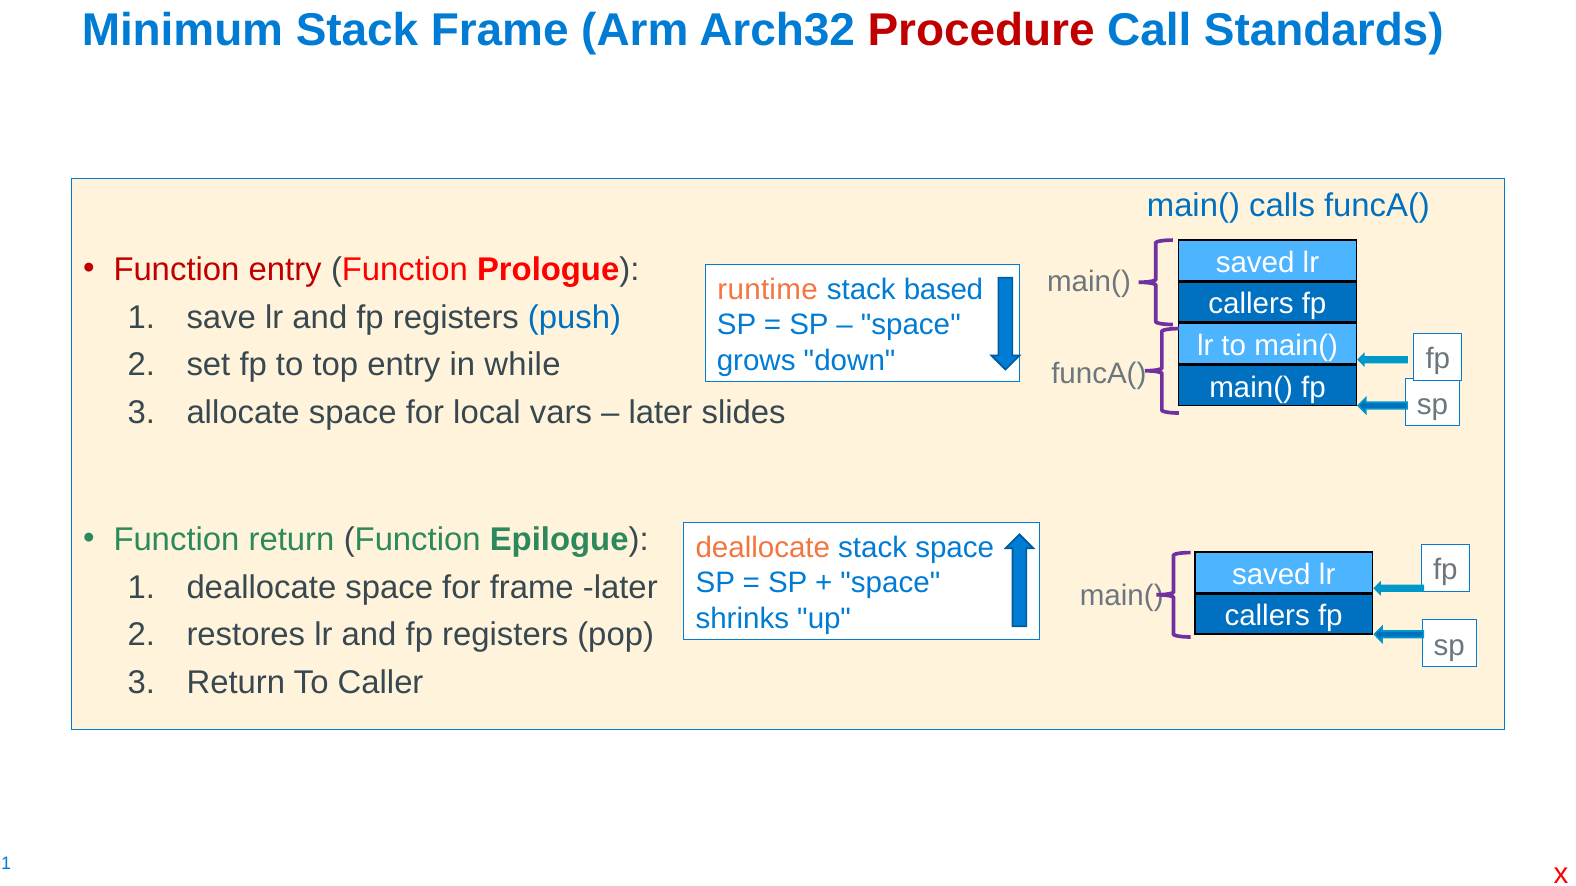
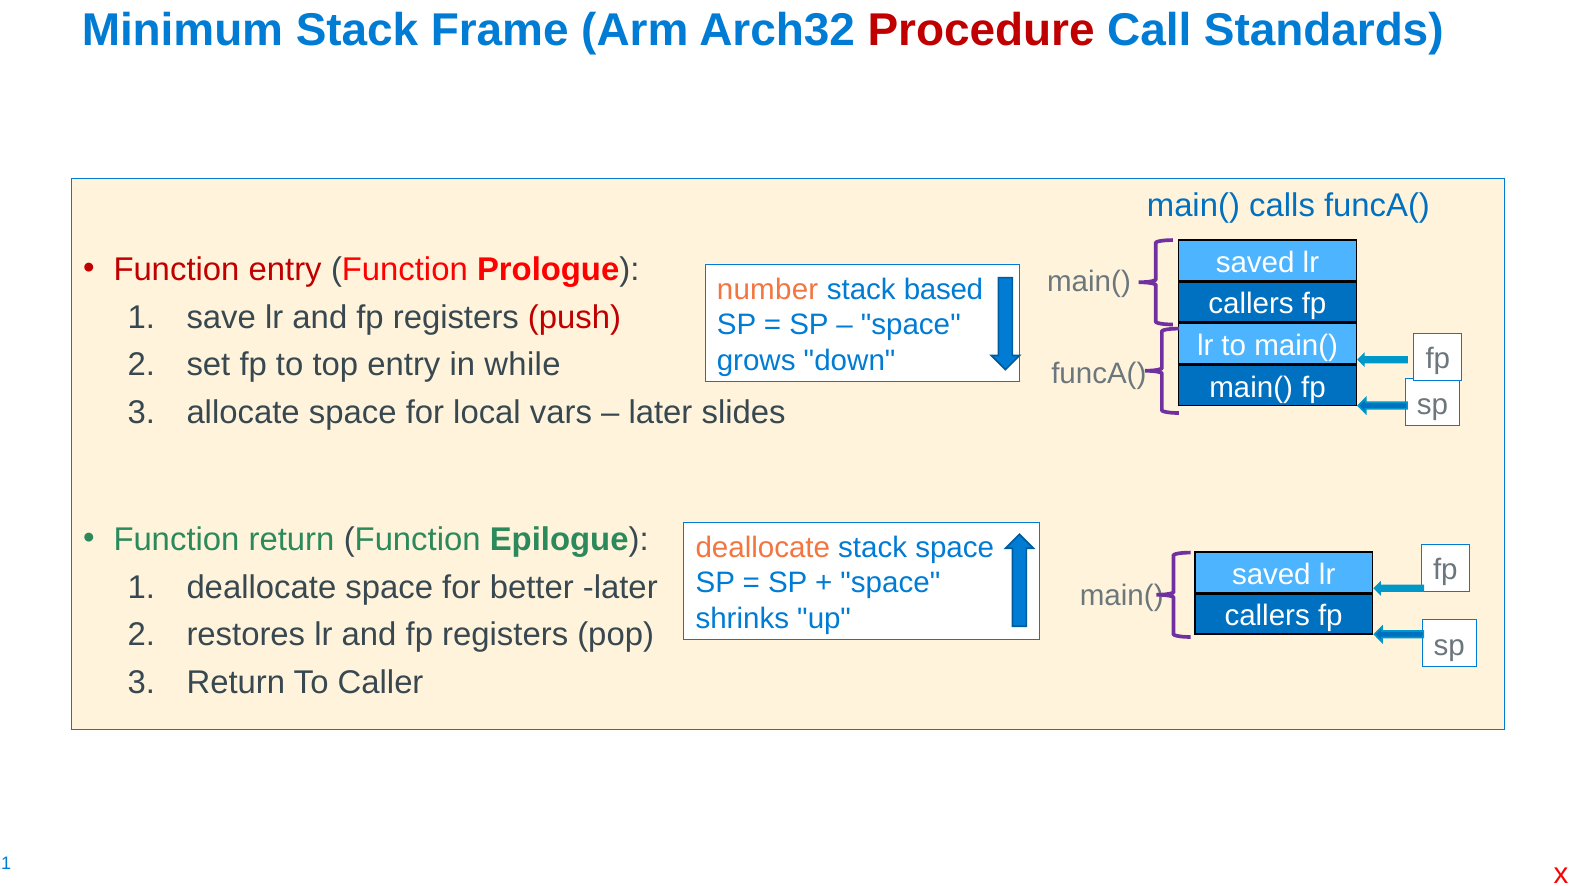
runtime: runtime -> number (768, 290)
push colour: blue -> red (575, 317)
for frame: frame -> better (532, 588)
